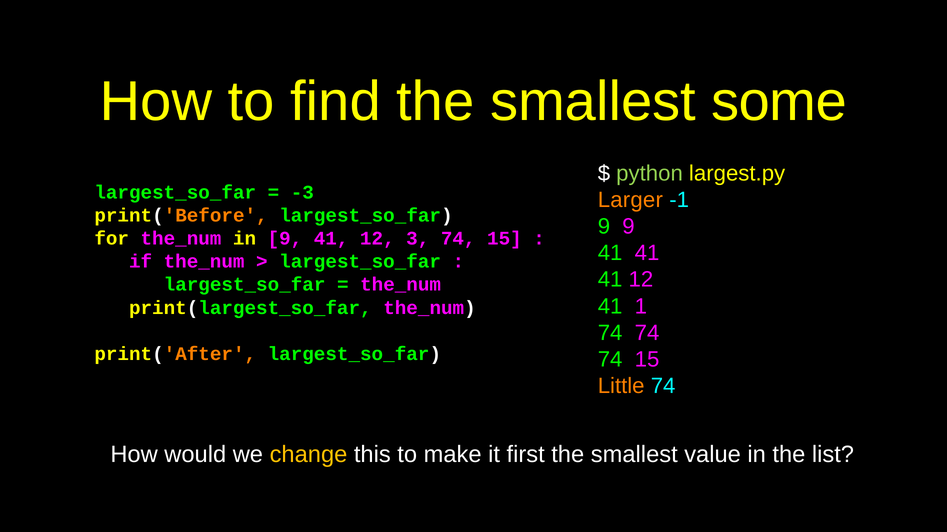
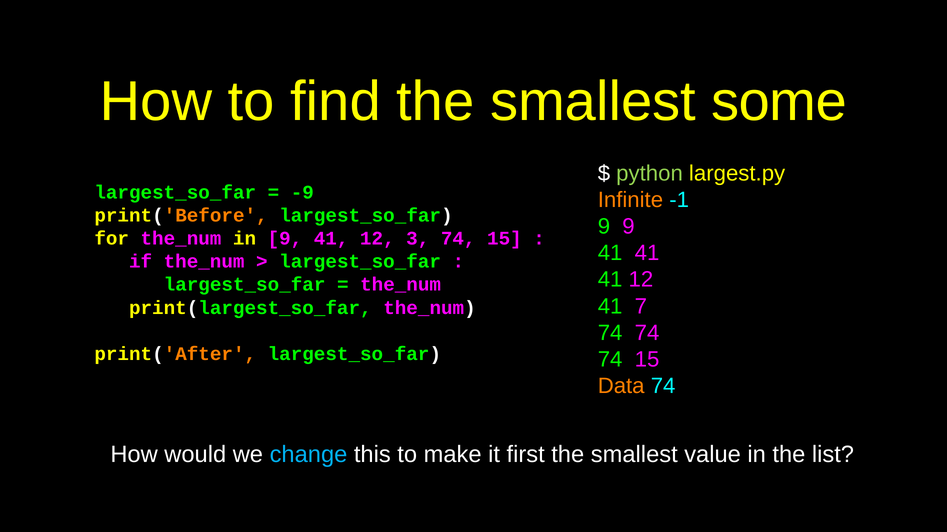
-3: -3 -> -9 (302, 193)
Larger: Larger -> Infinite (630, 200)
1: 1 -> 7 (641, 307)
Little: Little -> Data (621, 386)
change colour: yellow -> light blue (308, 455)
